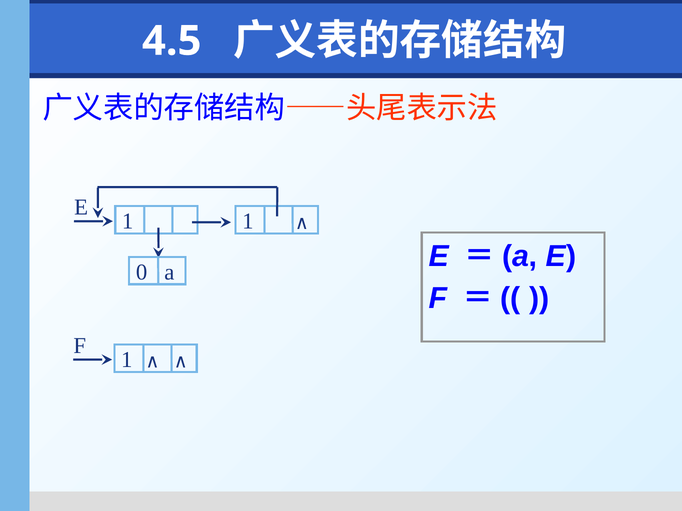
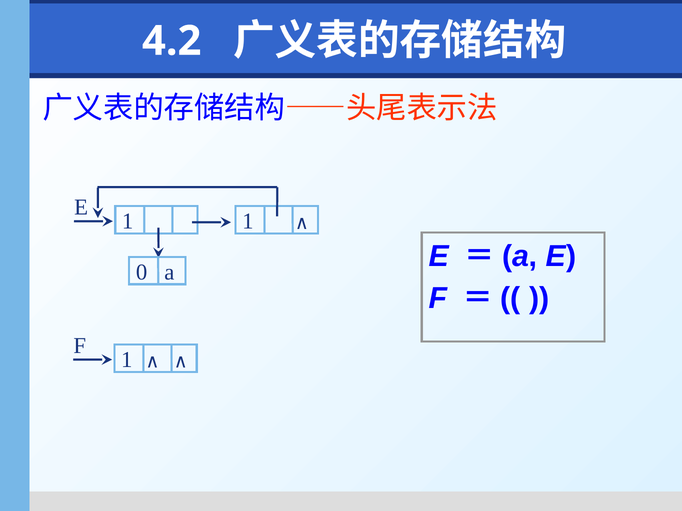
4.5: 4.5 -> 4.2 (172, 41)
